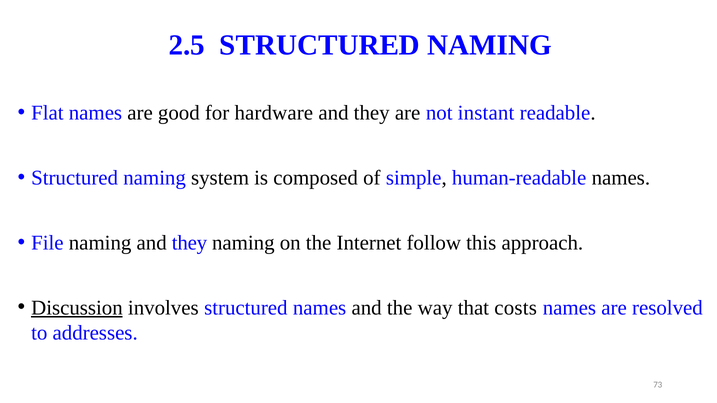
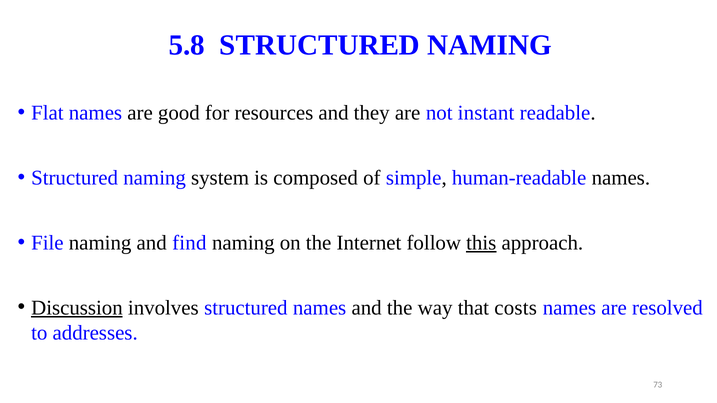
2.5: 2.5 -> 5.8 (187, 45)
hardware: hardware -> resources (274, 113)
naming and they: they -> find (189, 243)
this underline: none -> present (481, 243)
